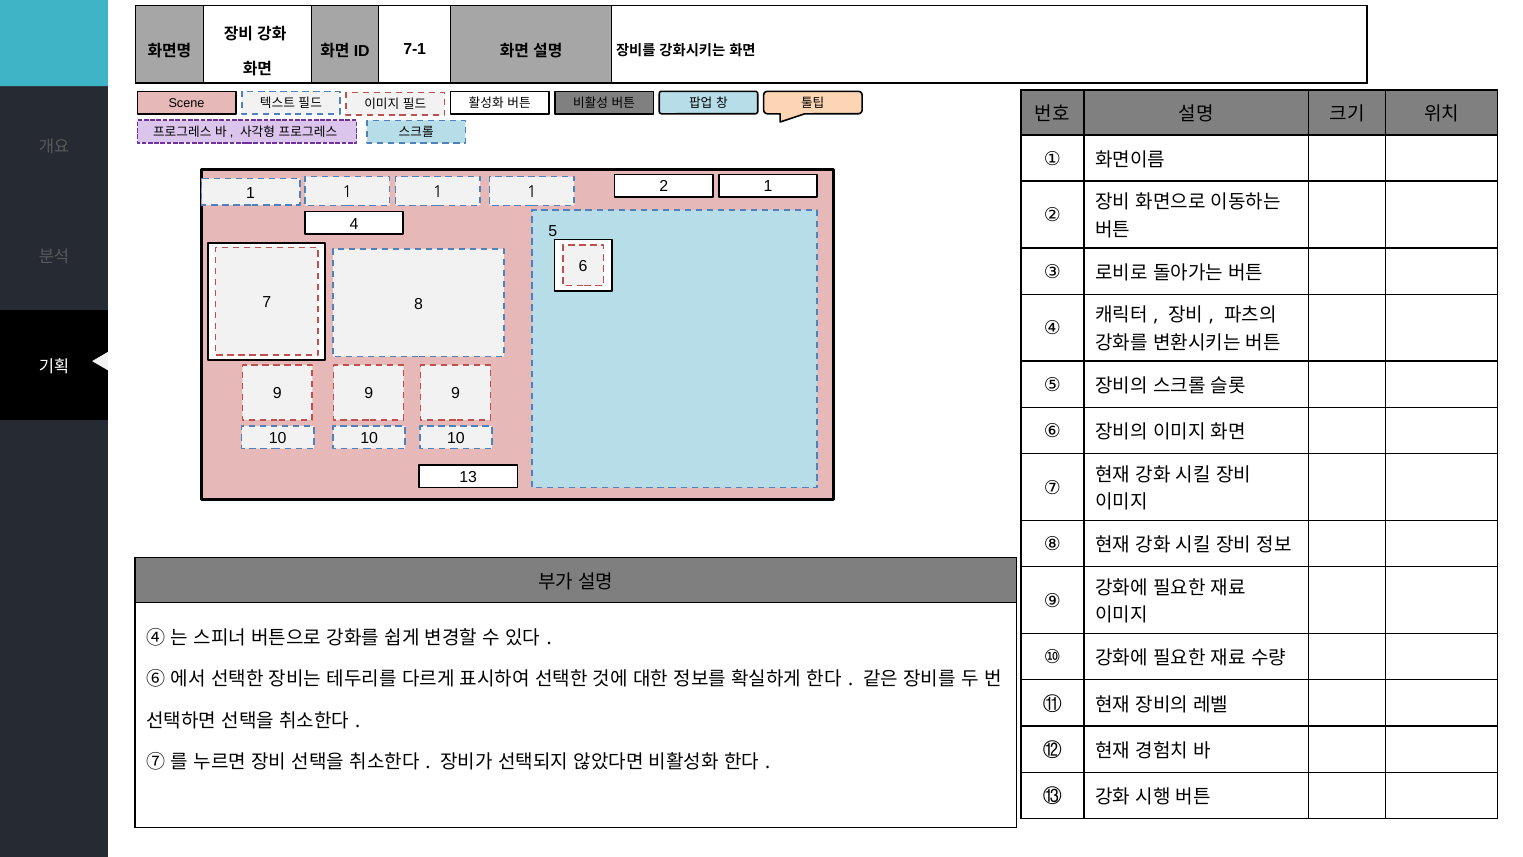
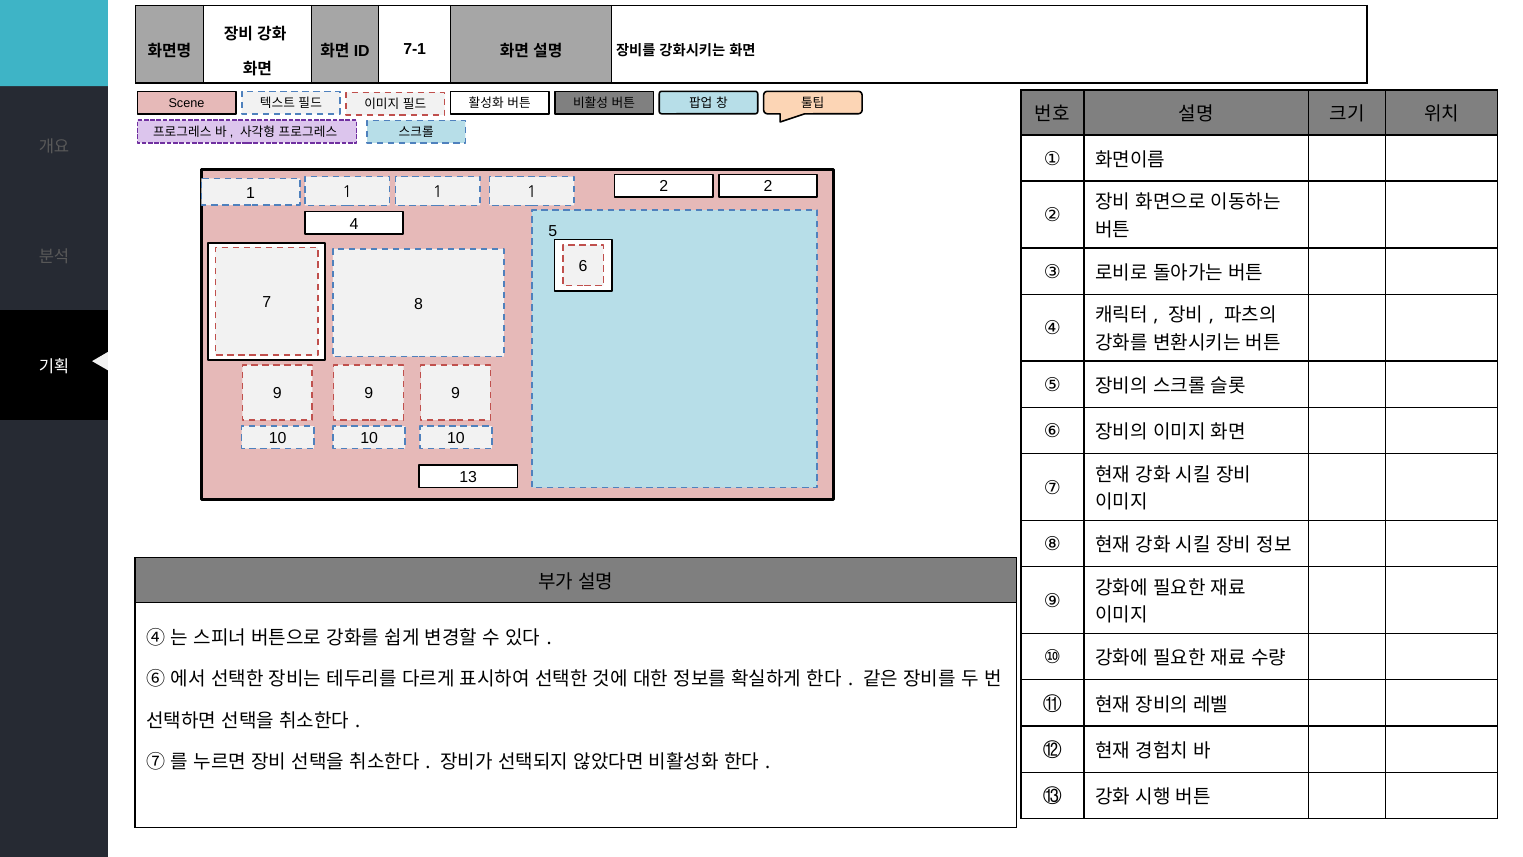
1: 1 -> 2 (768, 187)
